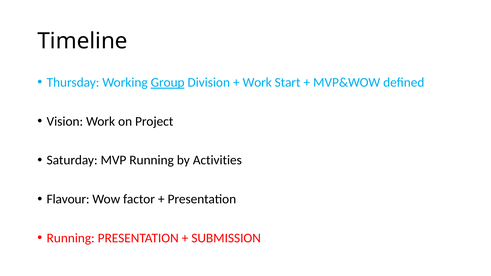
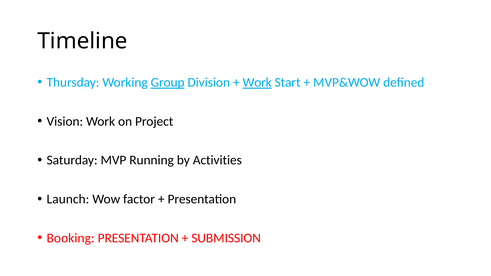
Work underline: none -> present (257, 82)
Flavour: Flavour -> Launch (68, 199)
Running: Running -> Booking (71, 238)
